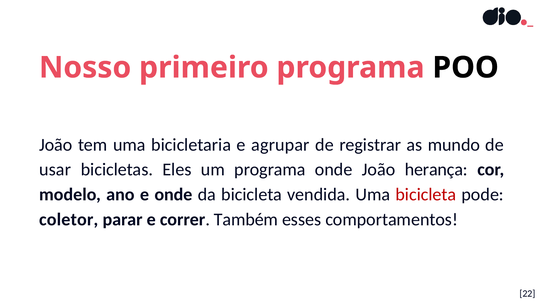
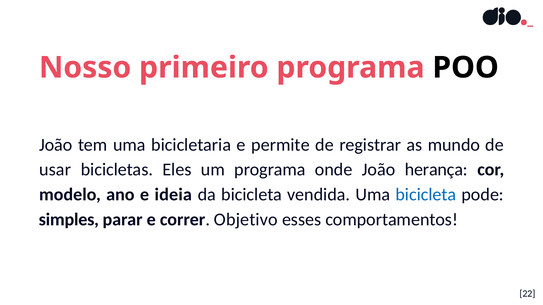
agrupar: agrupar -> permite (280, 145)
e onde: onde -> ideia (173, 195)
bicicleta colour: red -> blue (426, 195)
coletor: coletor -> simples (69, 220)
Também: Também -> Objetivo (246, 220)
